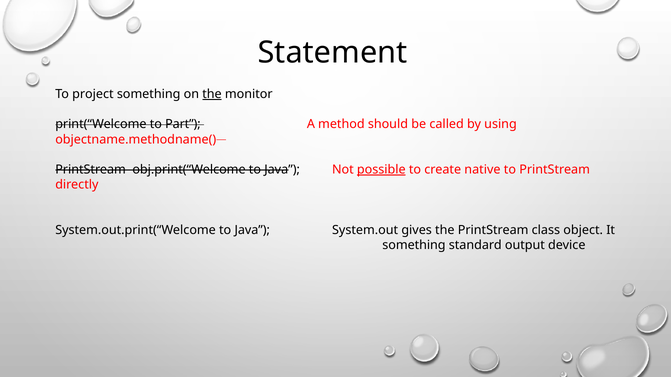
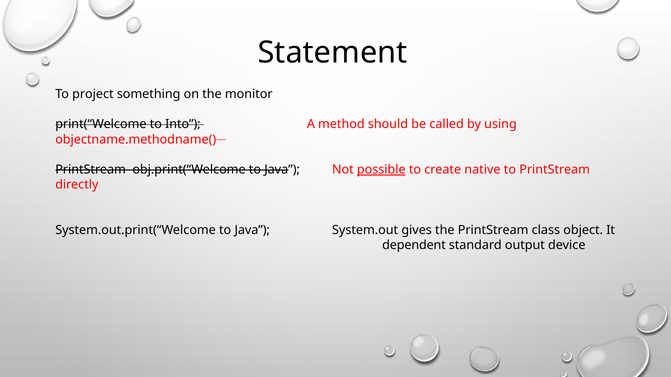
the underline: present -> none (212, 94)
Part: Part -> Into (183, 124)
something: something -> dependent (414, 245)
